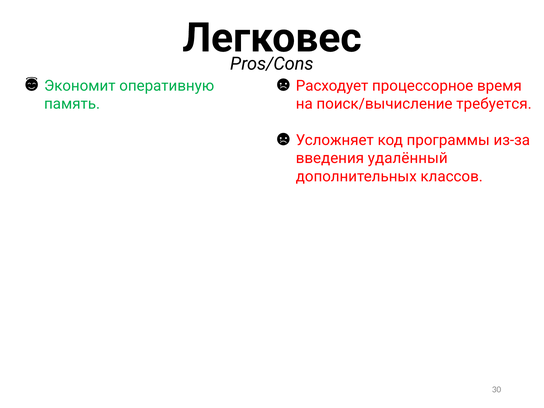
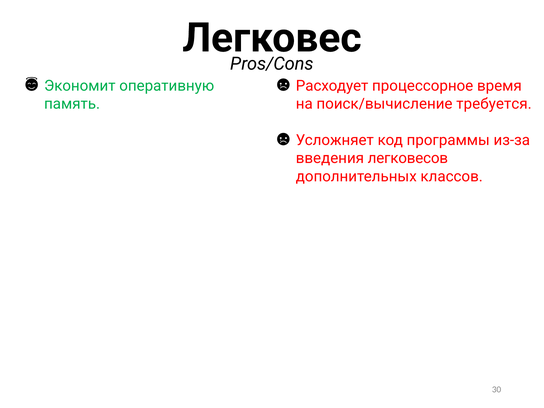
удалённый: удалённый -> легковесов (408, 158)
